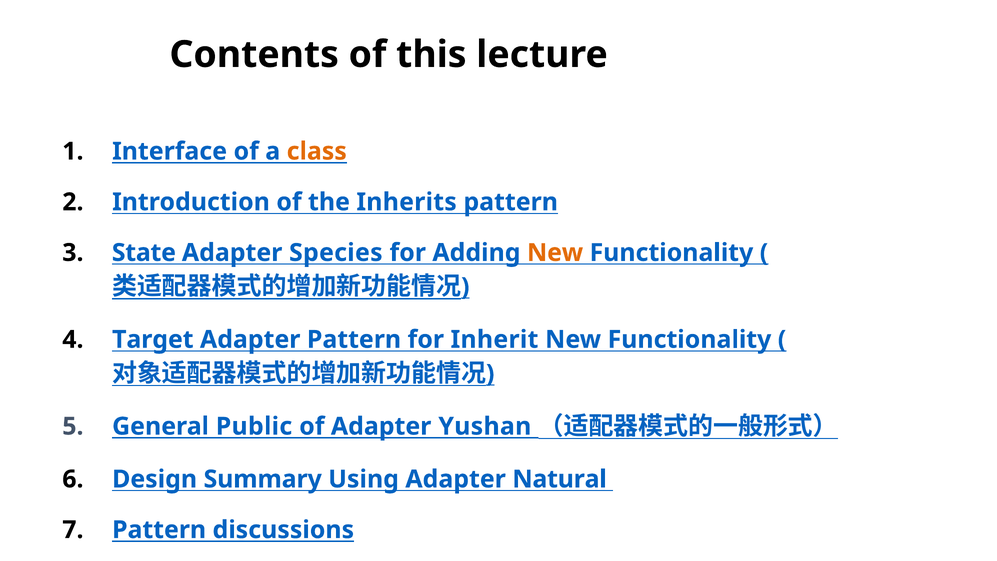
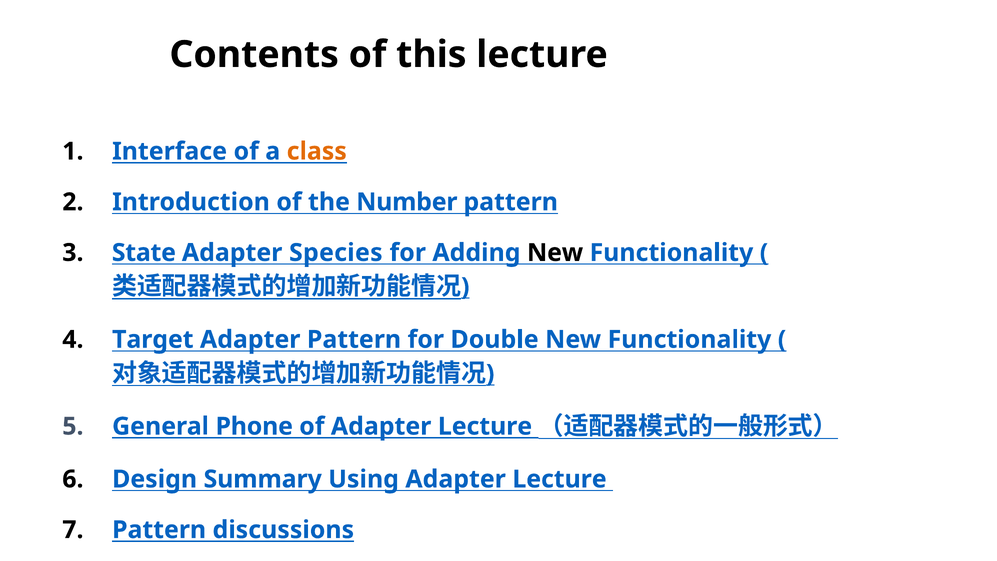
Inherits: Inherits -> Number (407, 202)
New colour: orange -> black (555, 253)
Inherit: Inherit -> Double (495, 339)
Public: Public -> Phone (254, 426)
of Adapter Yushan: Yushan -> Lecture (485, 426)
Using Adapter Natural: Natural -> Lecture (559, 479)
